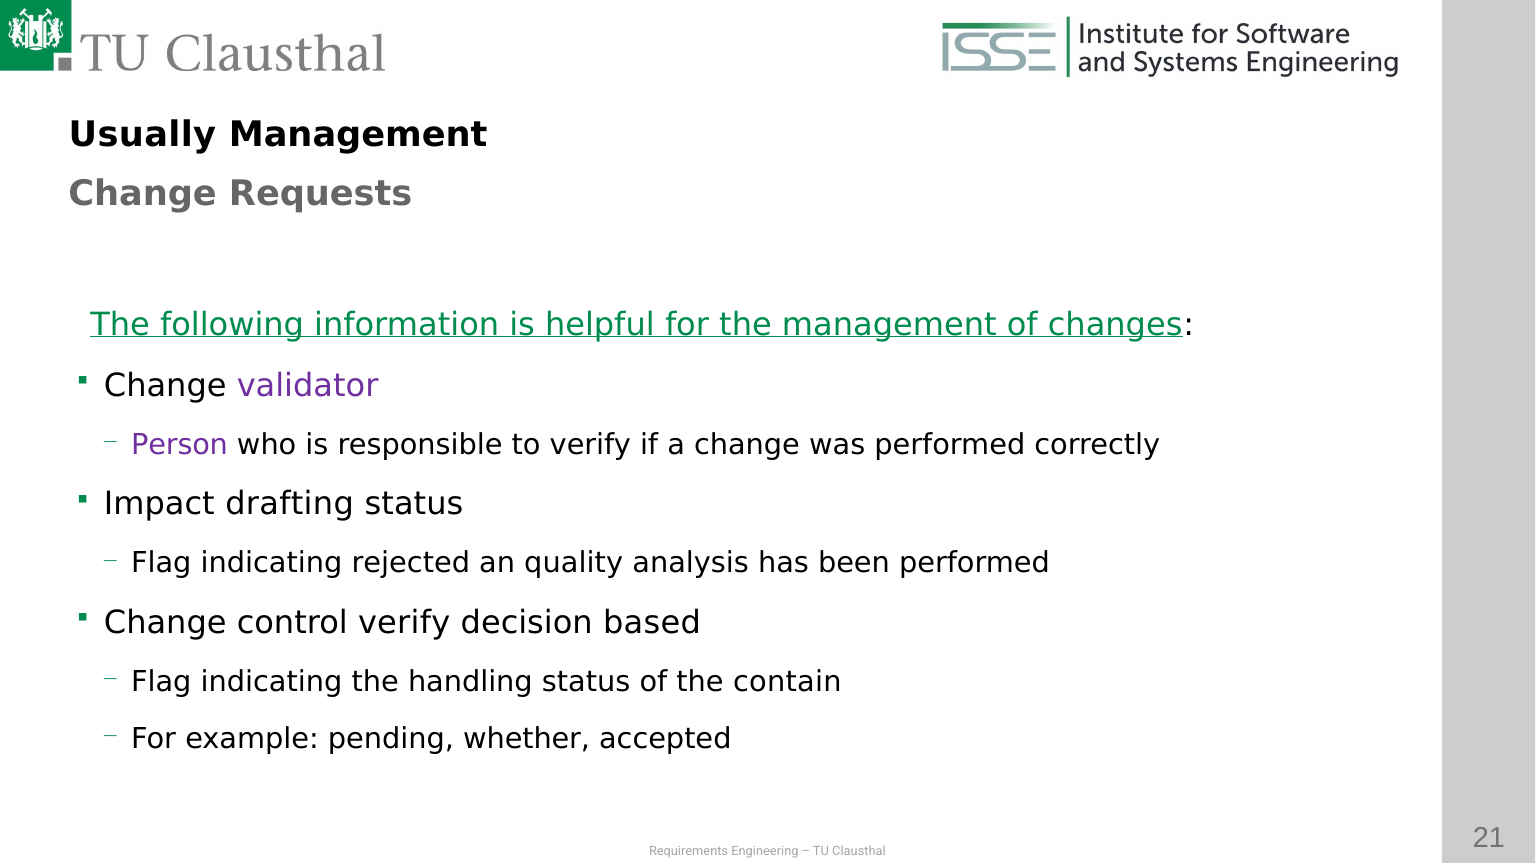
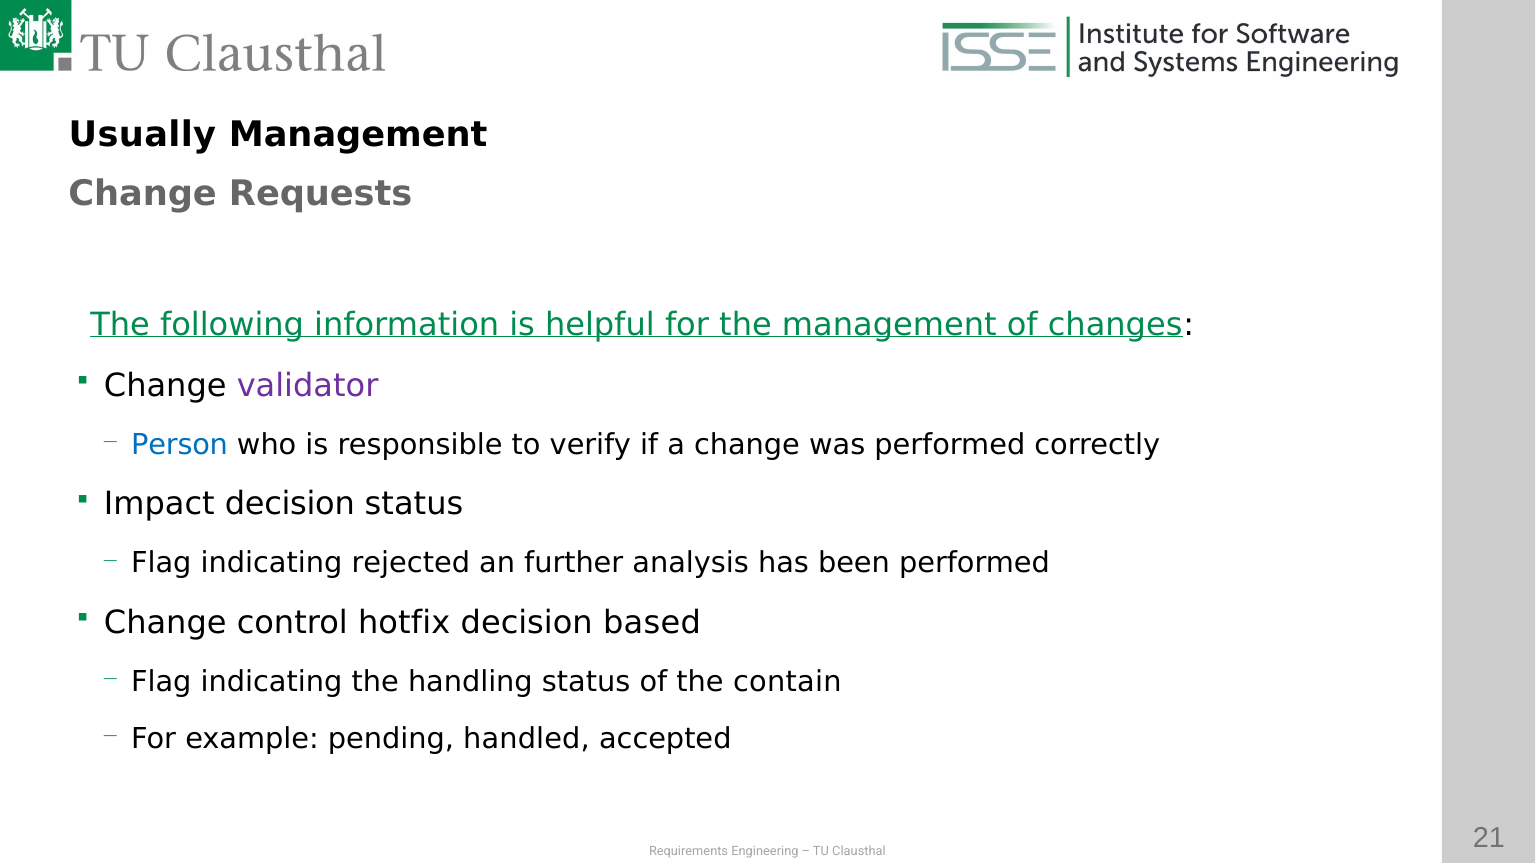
Person colour: purple -> blue (180, 445)
Impact drafting: drafting -> decision (290, 504)
quality: quality -> further (574, 563)
control verify: verify -> hotfix (404, 623)
whether: whether -> handled (527, 739)
